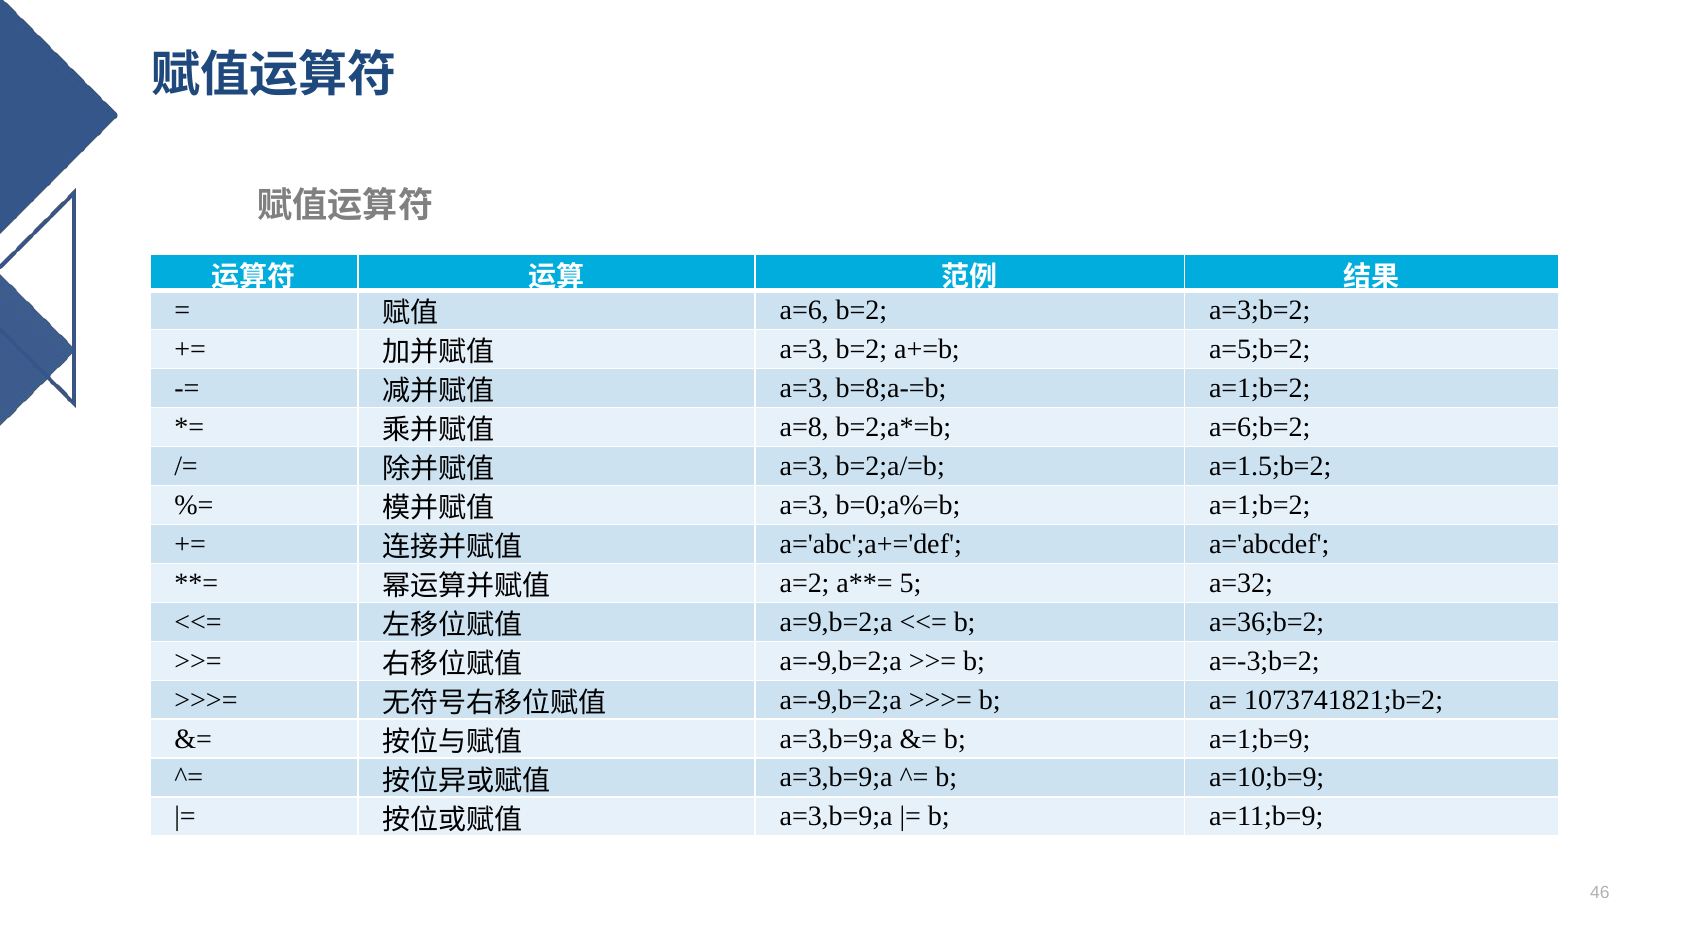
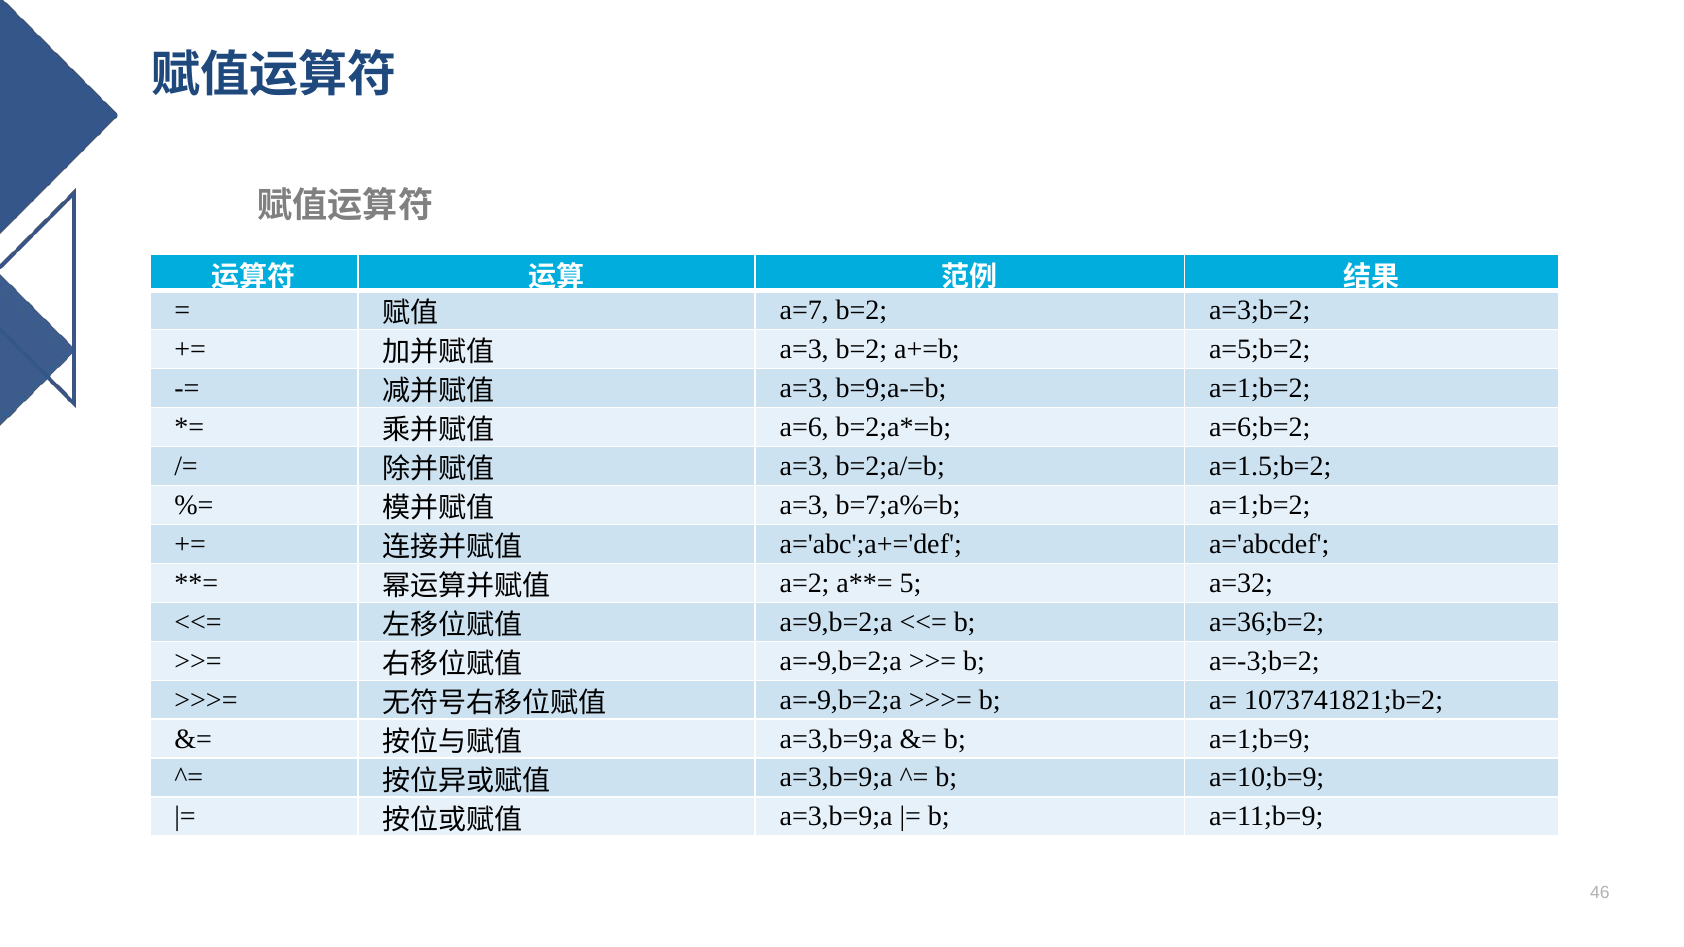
a=6: a=6 -> a=7 (804, 310)
b=8;a-=b: b=8;a-=b -> b=9;a-=b (891, 388)
a=8: a=8 -> a=6 (804, 427)
b=0;a%=b: b=0;a%=b -> b=7;a%=b (898, 505)
